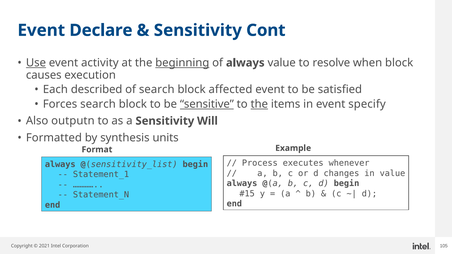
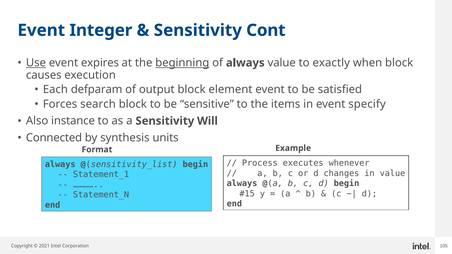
Declare: Declare -> Integer (101, 30)
activity: activity -> expires (100, 63)
resolve: resolve -> exactly (331, 63)
described: described -> defparam (97, 90)
of search: search -> output (157, 90)
affected: affected -> element (231, 90)
sensitive underline: present -> none (207, 104)
the underline: present -> none (259, 104)
outputn: outputn -> instance (73, 121)
Formatted: Formatted -> Connected (54, 138)
